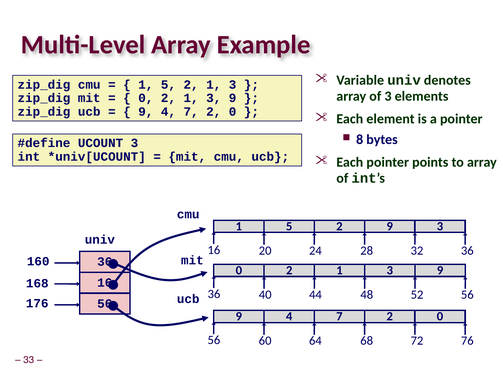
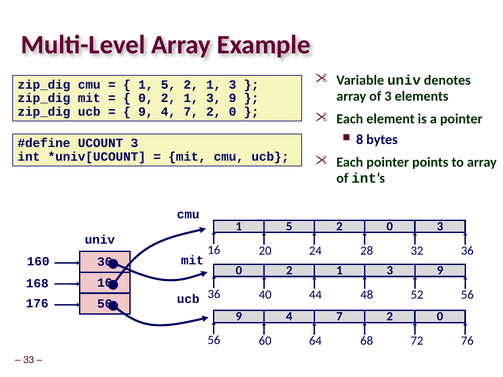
5 2 9: 9 -> 0 (390, 226)
